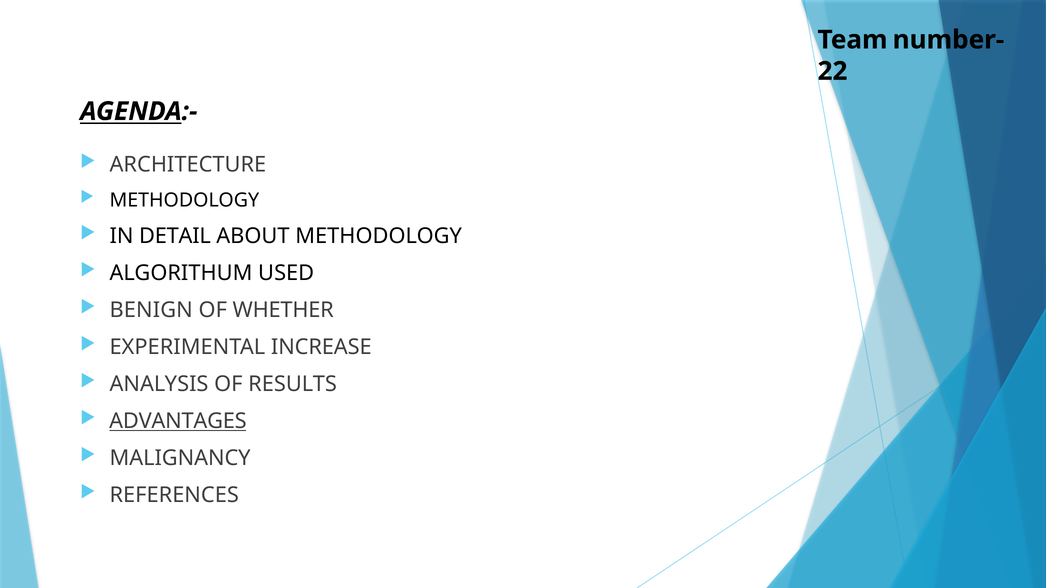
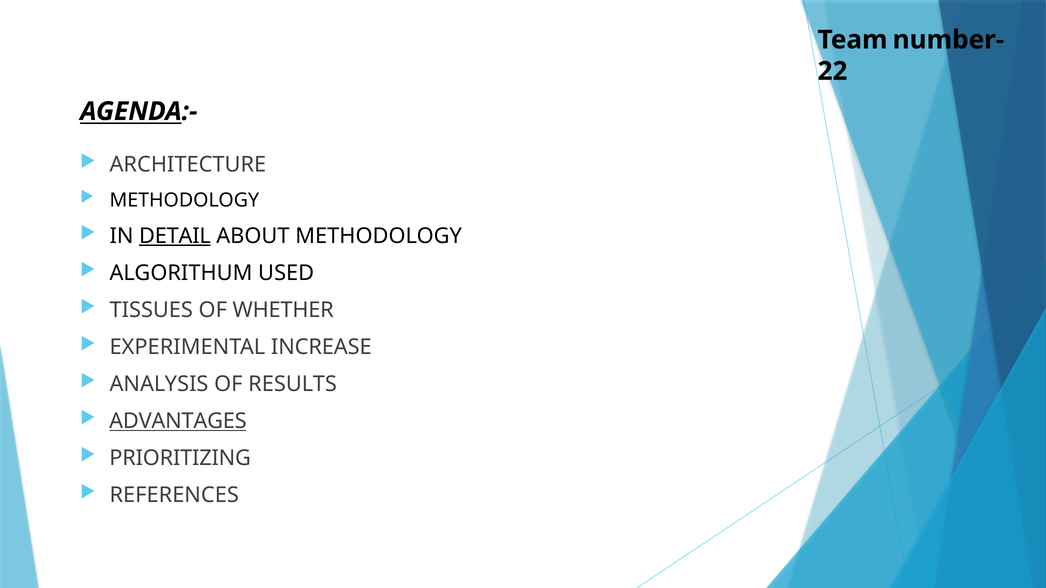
DETAIL underline: none -> present (175, 236)
BENIGN: BENIGN -> TISSUES (151, 310)
MALIGNANCY: MALIGNANCY -> PRIORITIZING (180, 459)
